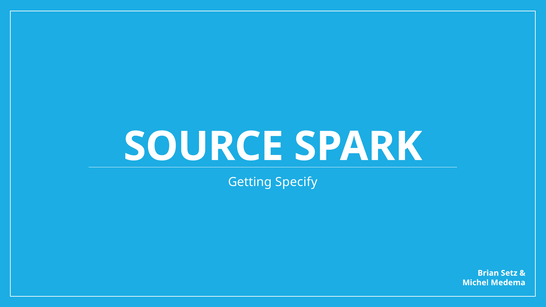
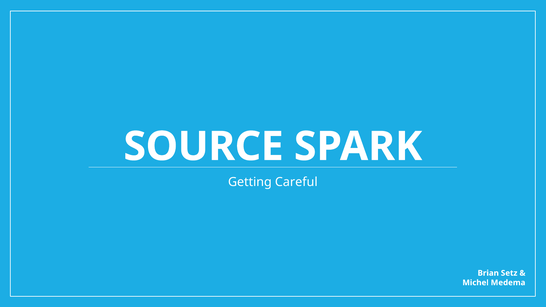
Specify: Specify -> Careful (296, 182)
